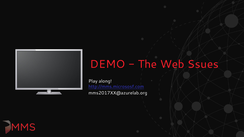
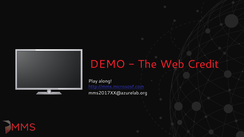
Ssues: Ssues -> Credit (203, 64)
